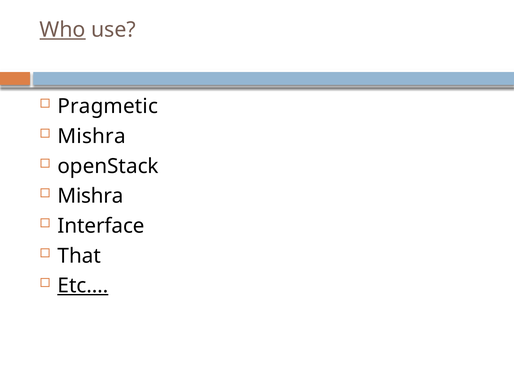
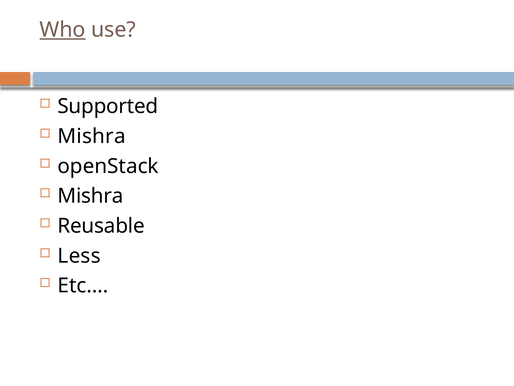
Pragmetic: Pragmetic -> Supported (108, 106)
Interface: Interface -> Reusable (101, 226)
That: That -> Less (79, 256)
Etc… underline: present -> none (83, 285)
